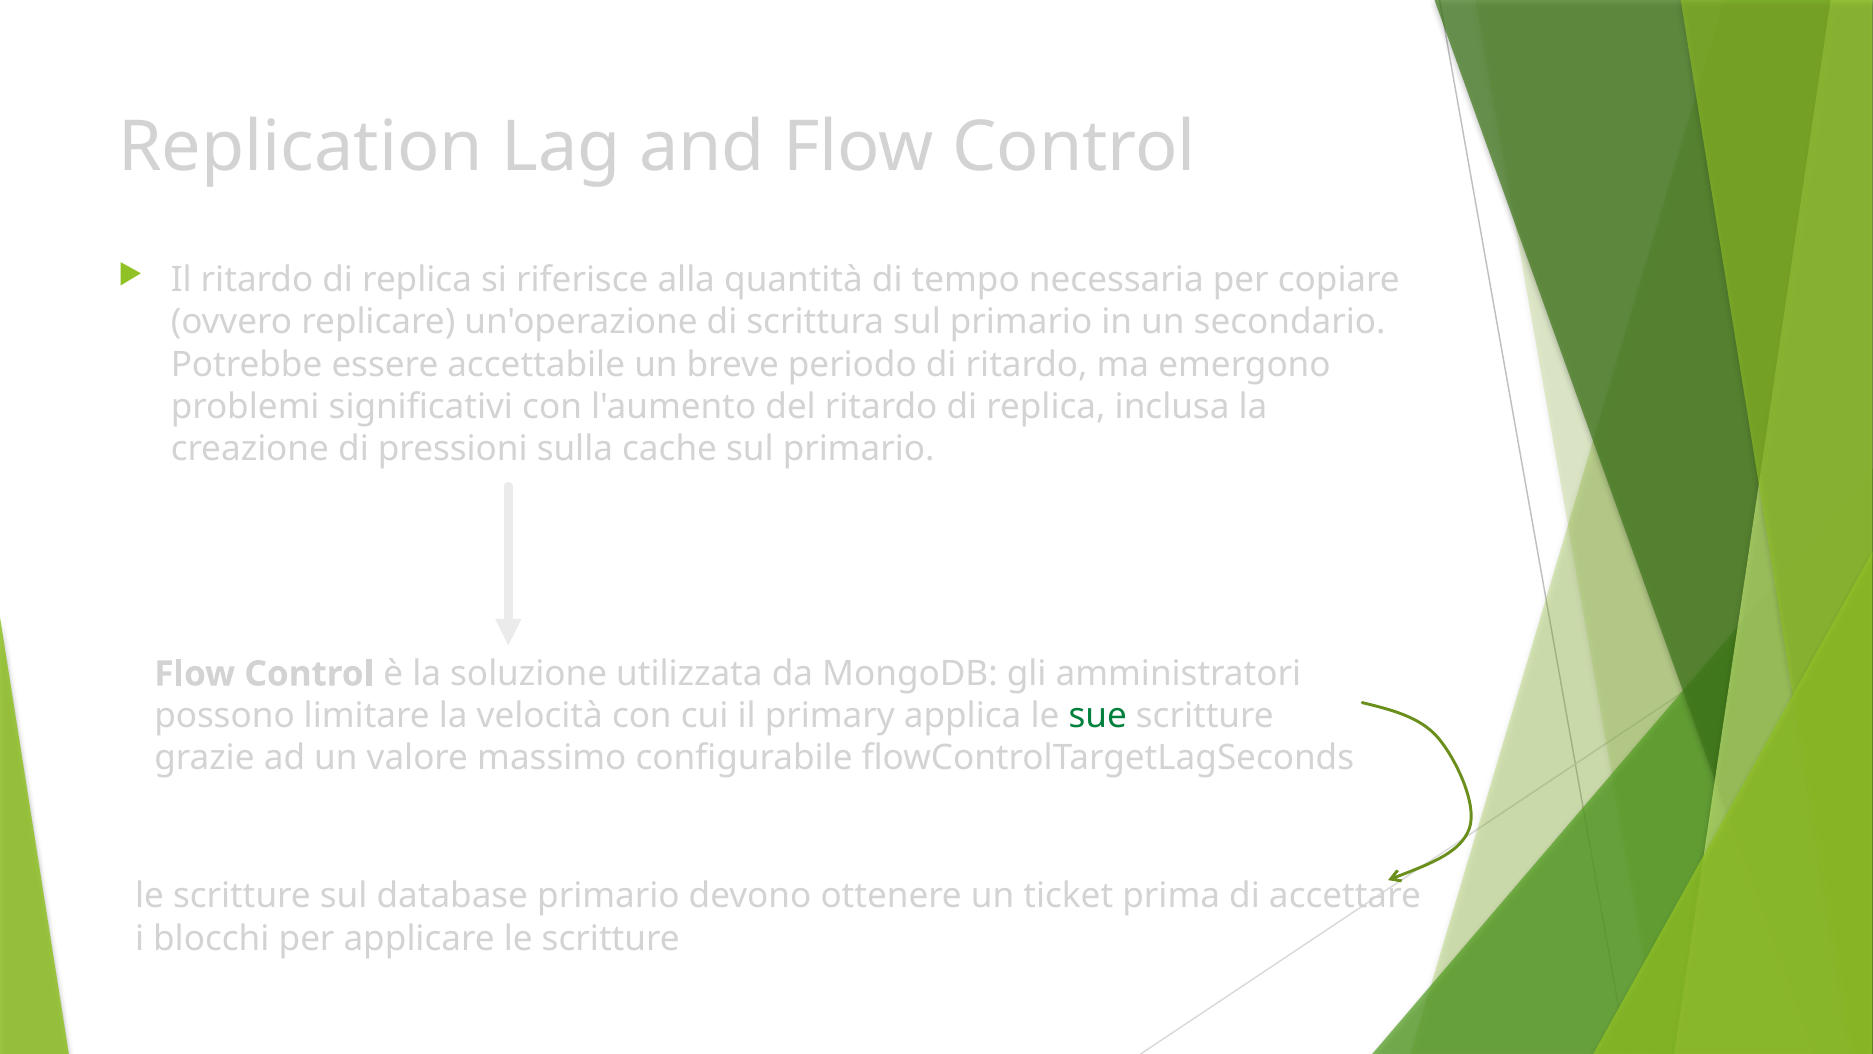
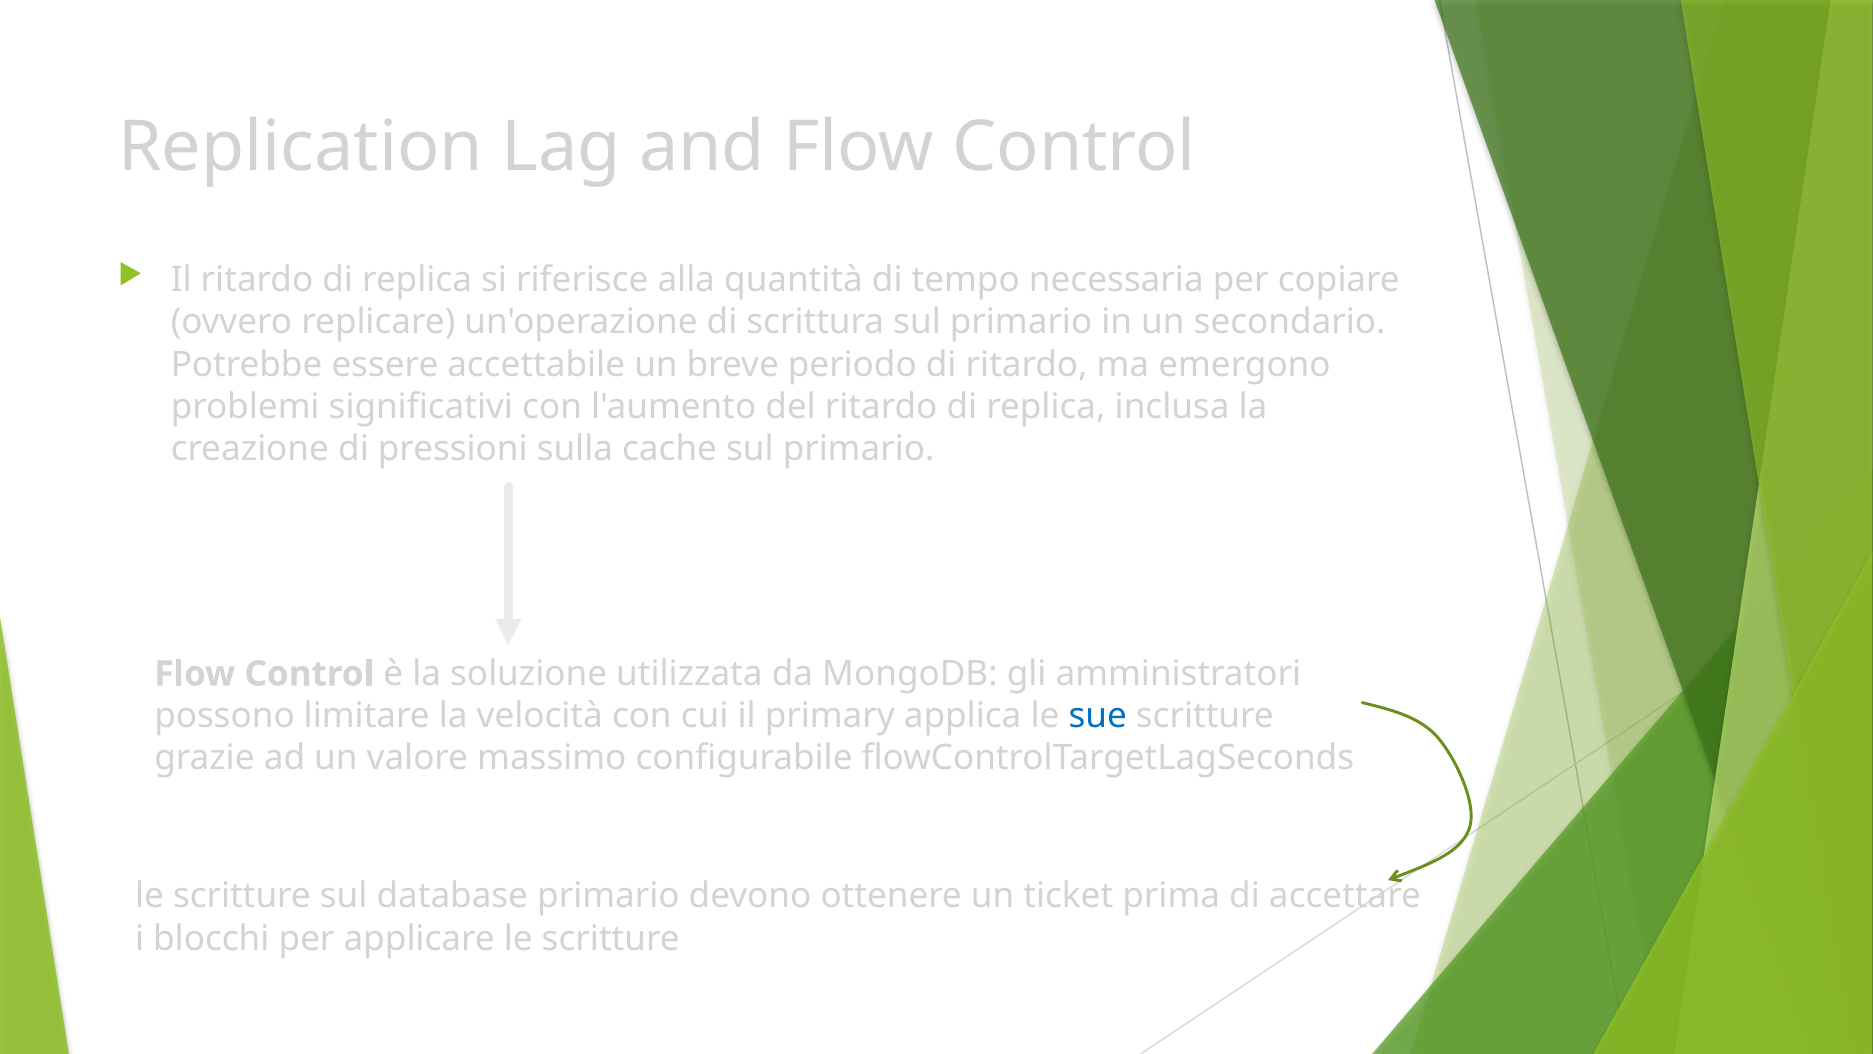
sue colour: green -> blue (1098, 716)
